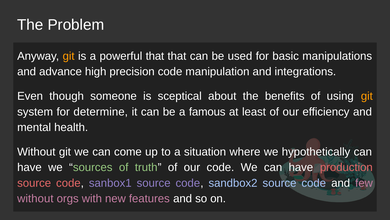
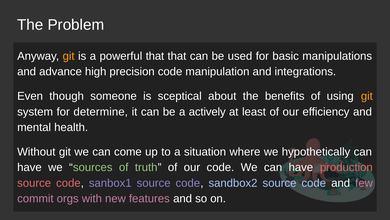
famous: famous -> actively (207, 111)
without: without -> commit (35, 198)
